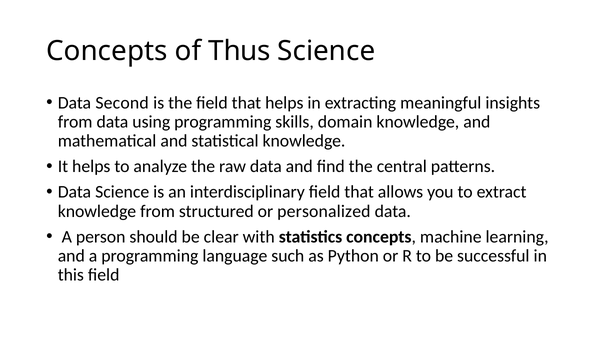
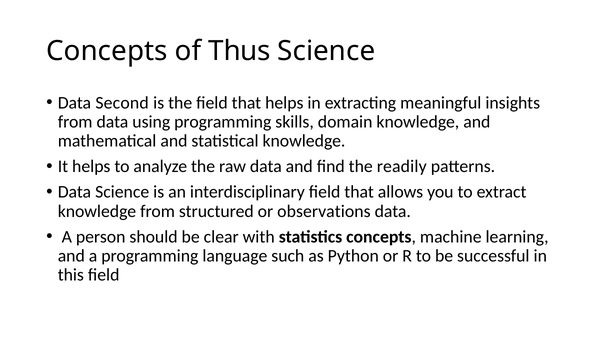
central: central -> readily (402, 167)
personalized: personalized -> observations (324, 211)
